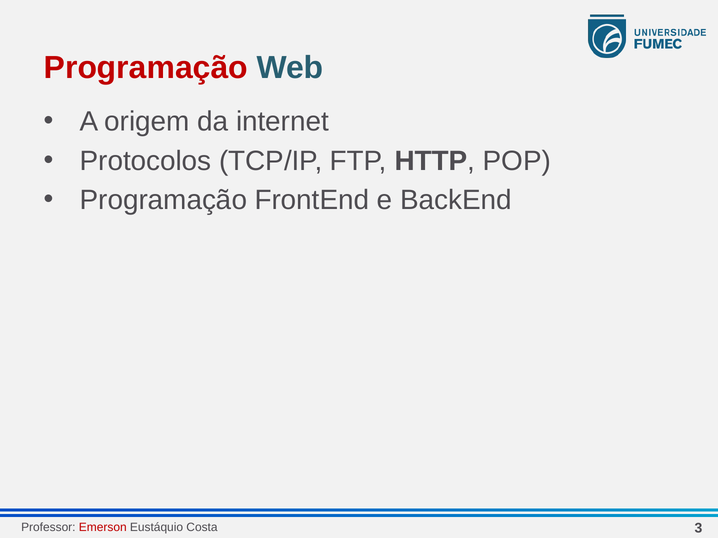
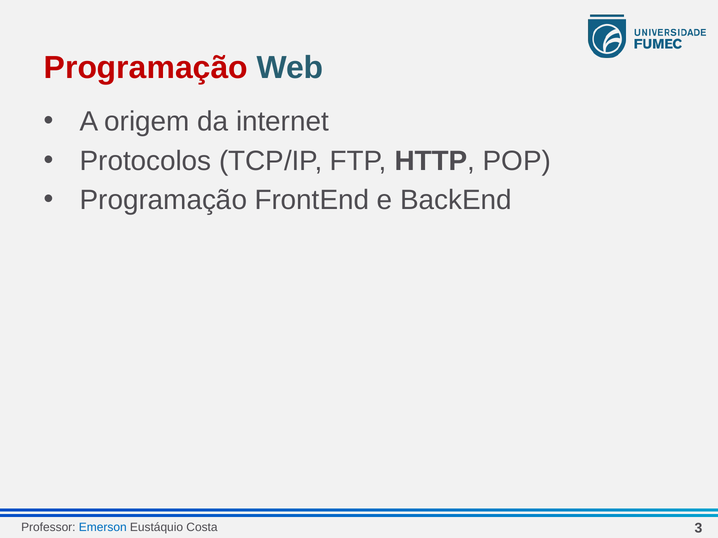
Emerson colour: red -> blue (103, 528)
